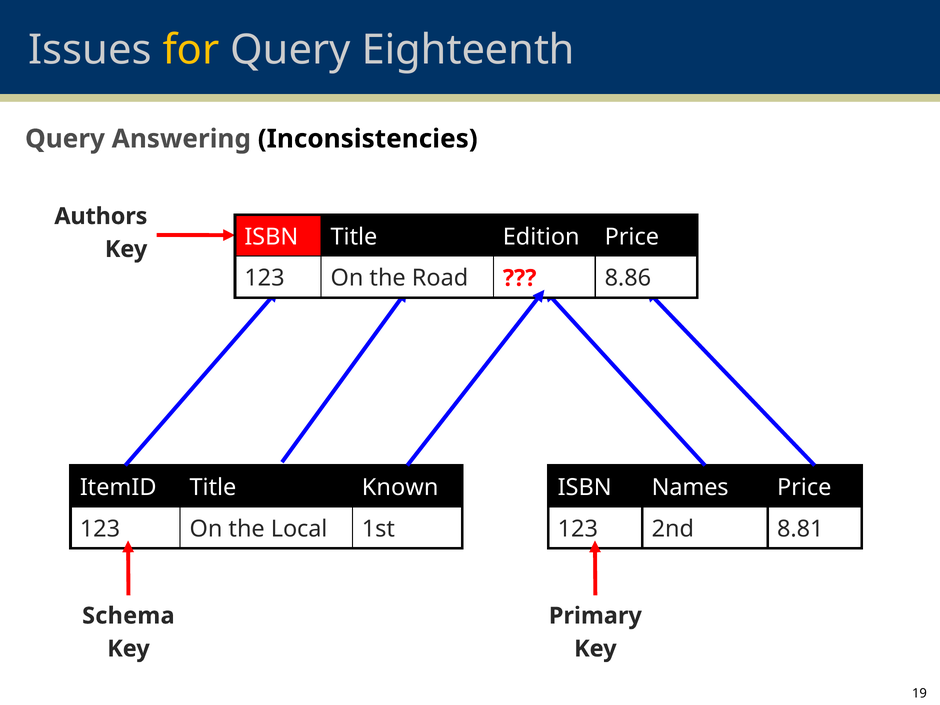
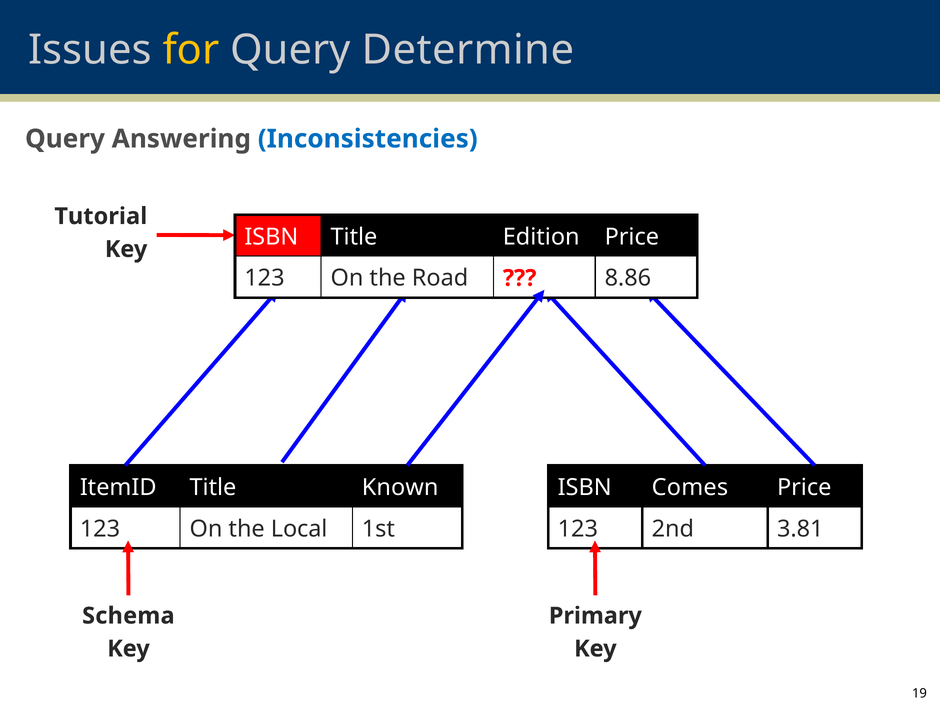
Eighteenth: Eighteenth -> Determine (468, 50)
Inconsistencies colour: black -> blue (368, 139)
Authors: Authors -> Tutorial (101, 216)
Names: Names -> Comes (690, 487)
8.81: 8.81 -> 3.81 (800, 529)
